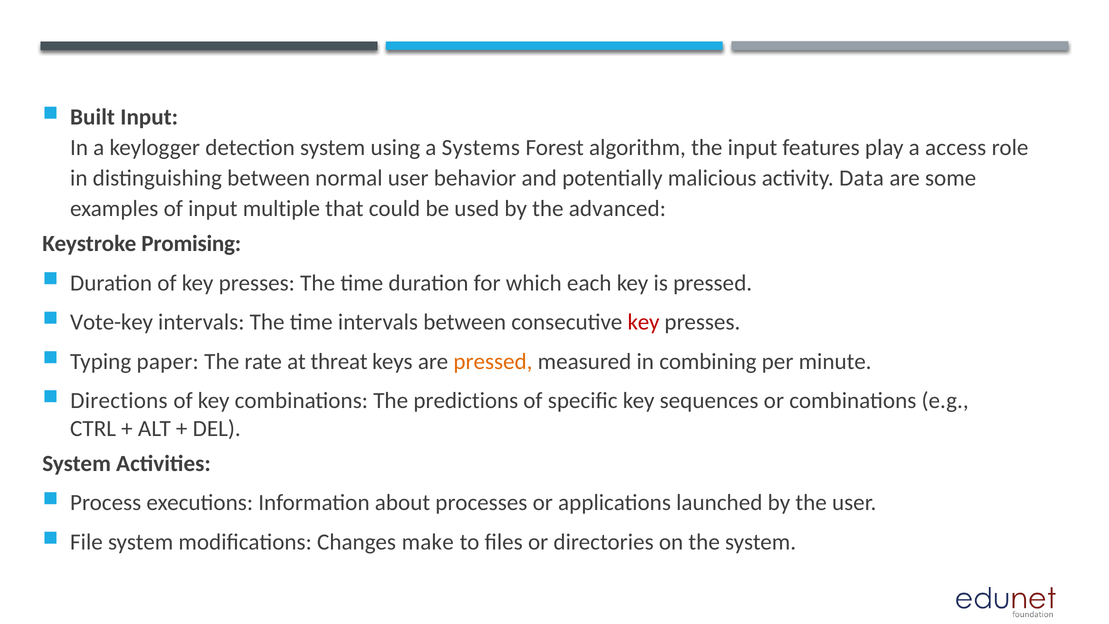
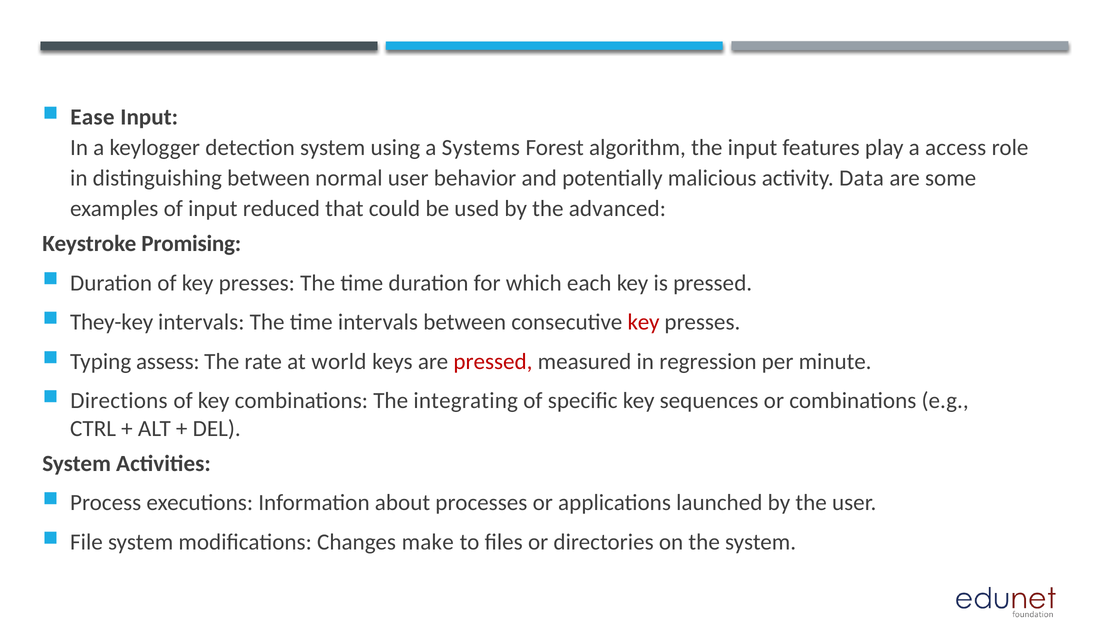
Built: Built -> Ease (92, 117)
multiple: multiple -> reduced (281, 209)
Vote-key: Vote-key -> They-key (112, 322)
paper: paper -> assess (168, 361)
threat: threat -> world (339, 361)
pressed colour: orange -> red (493, 361)
combining: combining -> regression (708, 361)
predictions: predictions -> integrating (466, 401)
